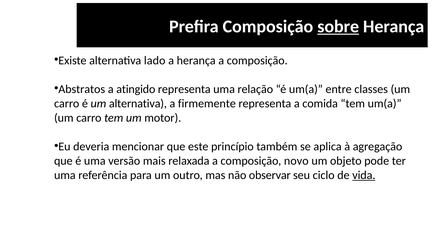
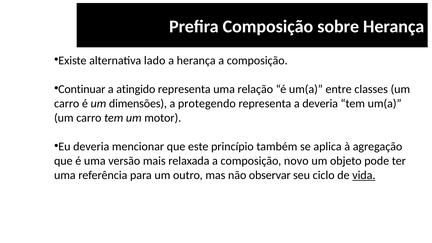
sobre underline: present -> none (338, 26)
Abstratos: Abstratos -> Continuar (82, 89)
alternativa: alternativa -> dimensões (138, 104)
firmemente: firmemente -> protegendo (207, 104)
a comida: comida -> deveria (320, 104)
